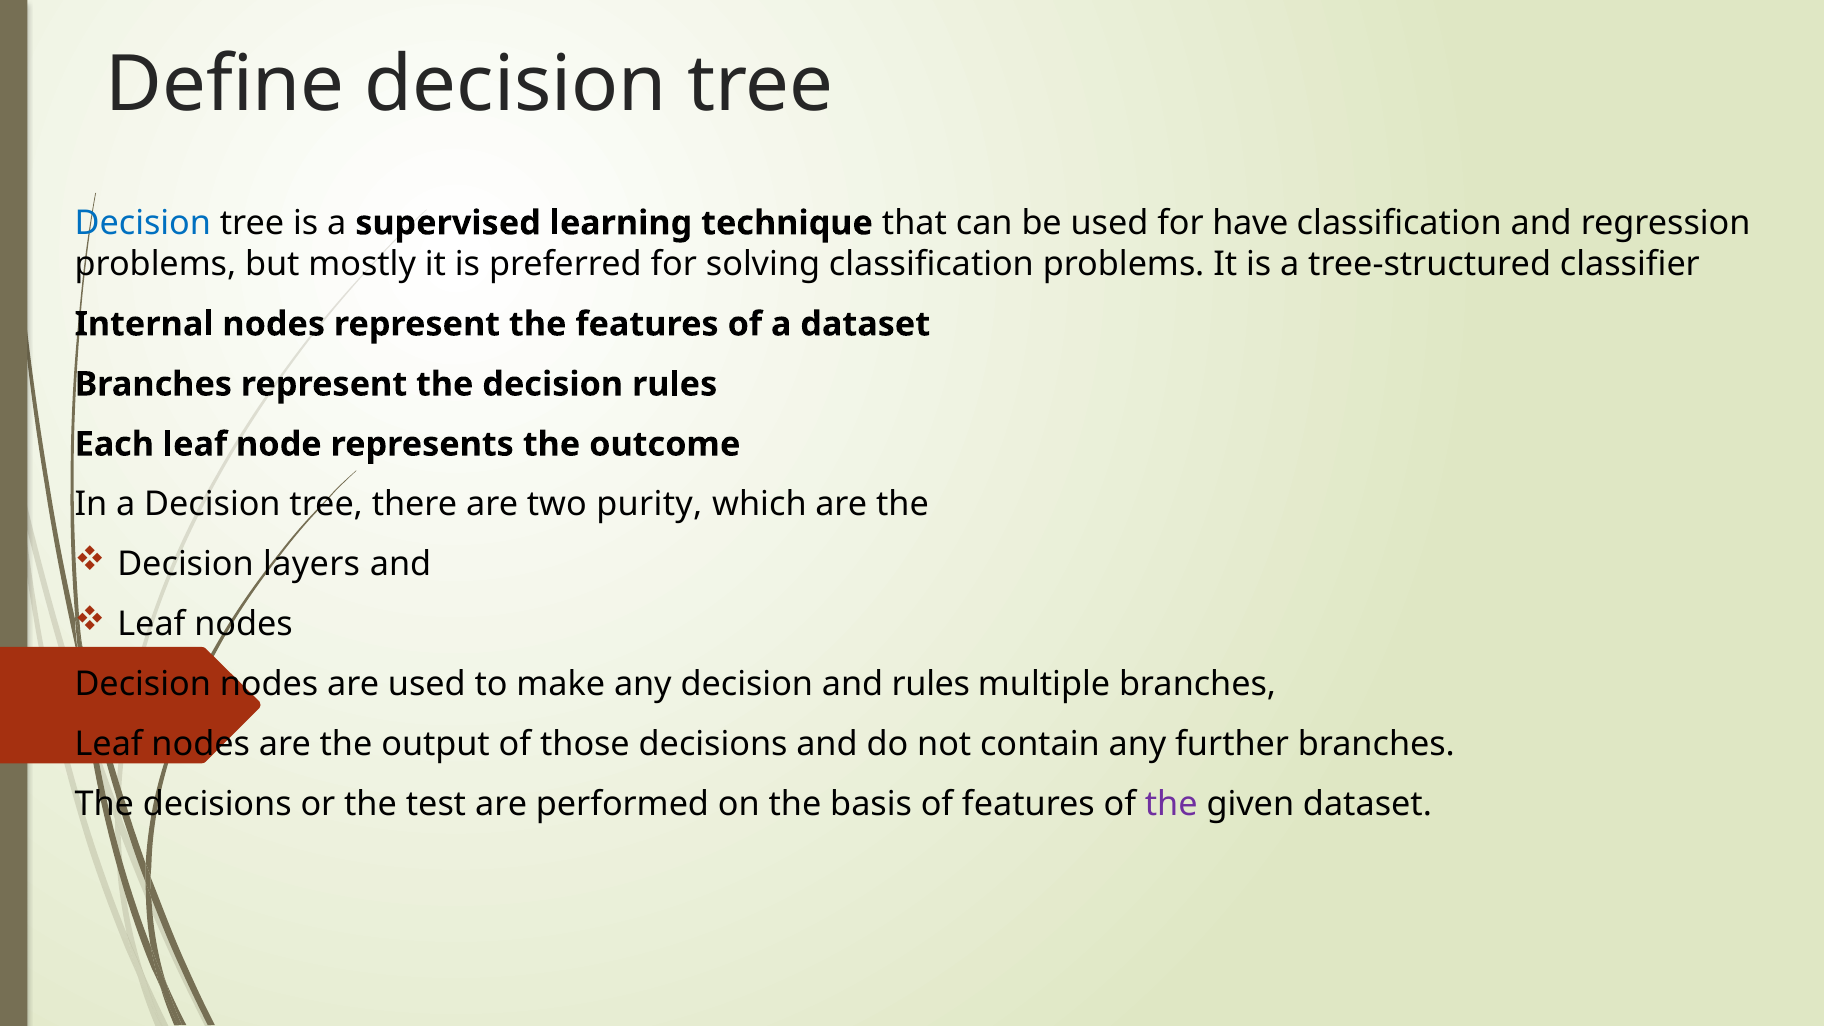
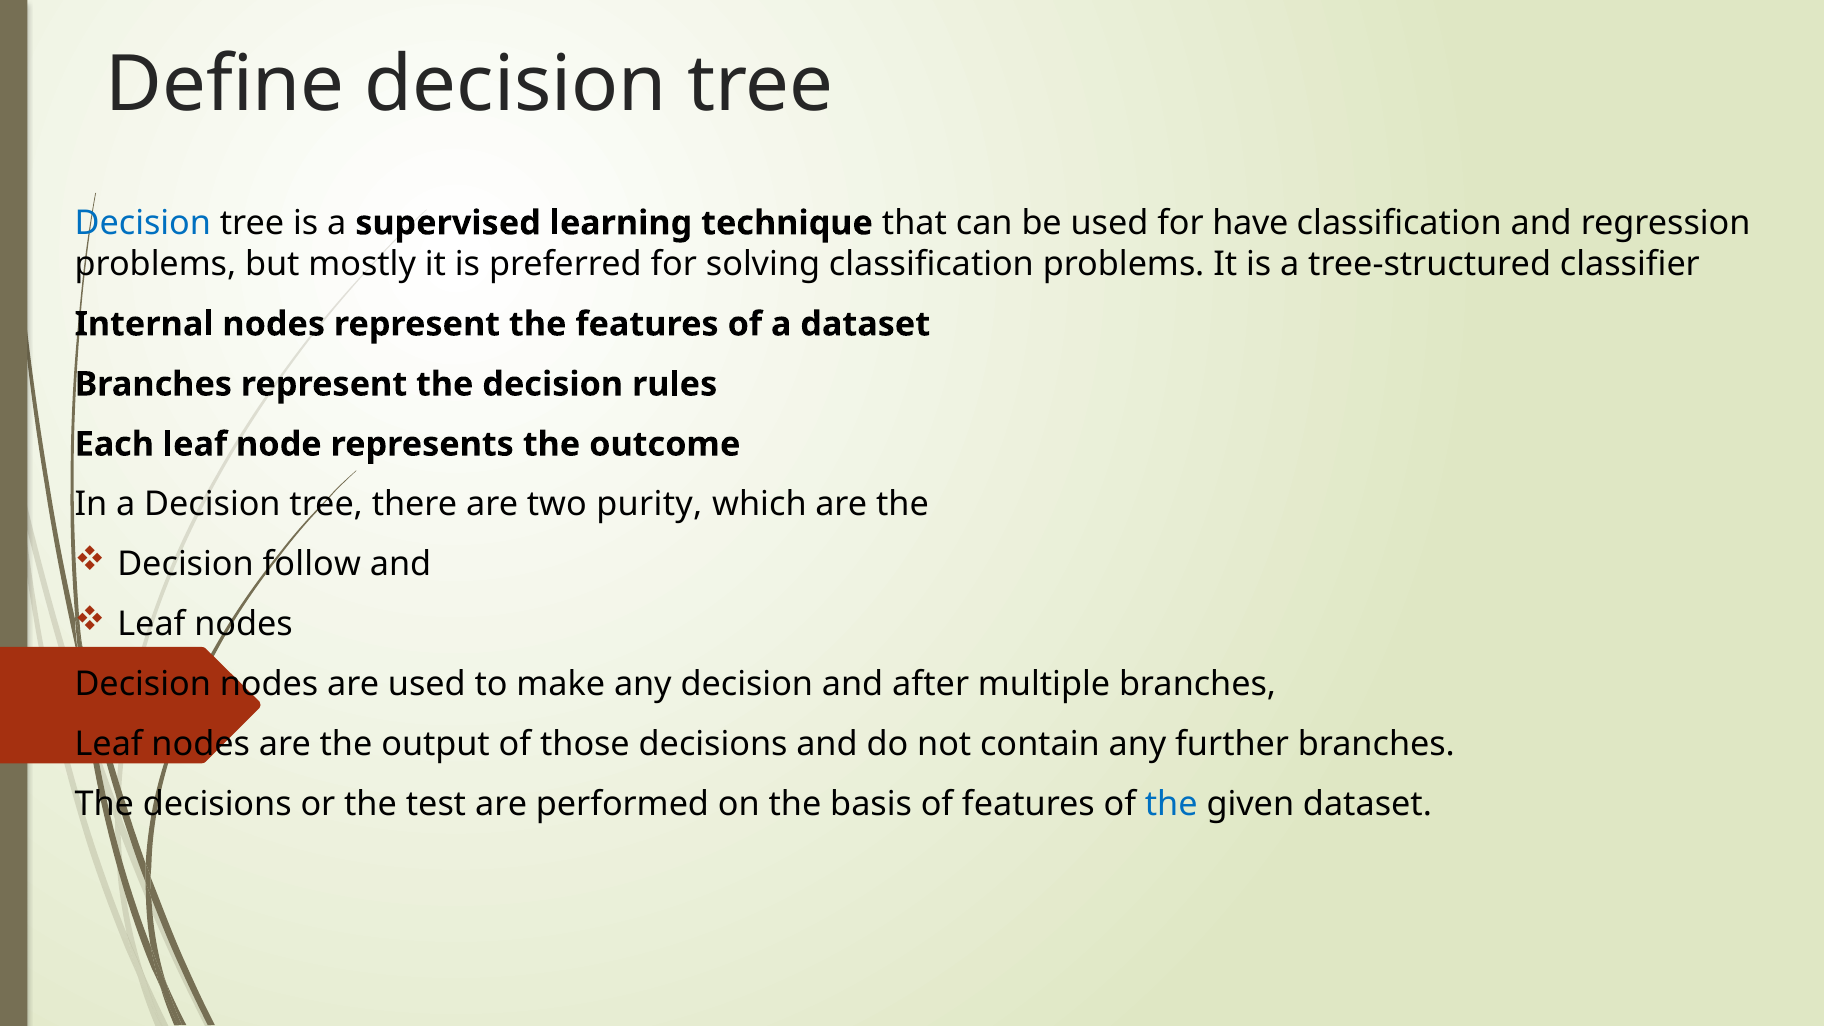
layers: layers -> follow (312, 564)
and rules: rules -> after (931, 685)
the colour: purple -> blue (1171, 805)
